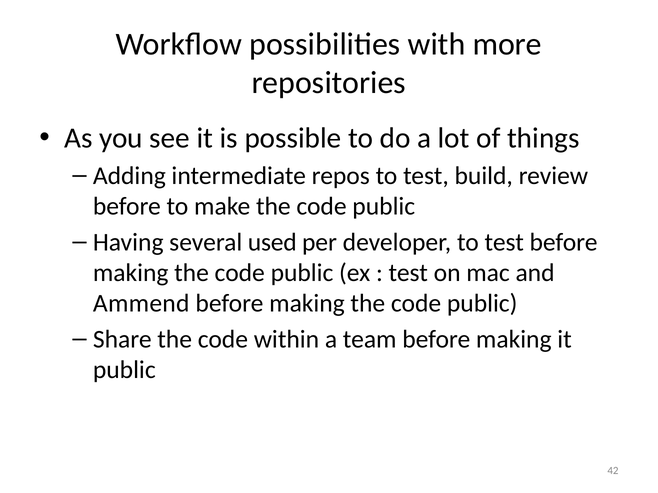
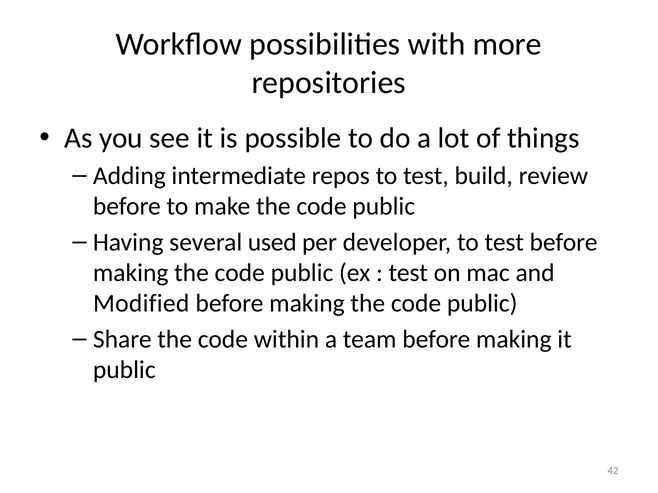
Ammend: Ammend -> Modified (141, 304)
